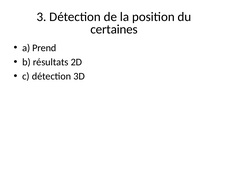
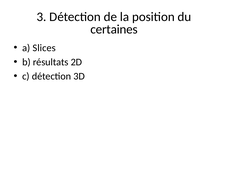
Prend: Prend -> Slices (44, 48)
